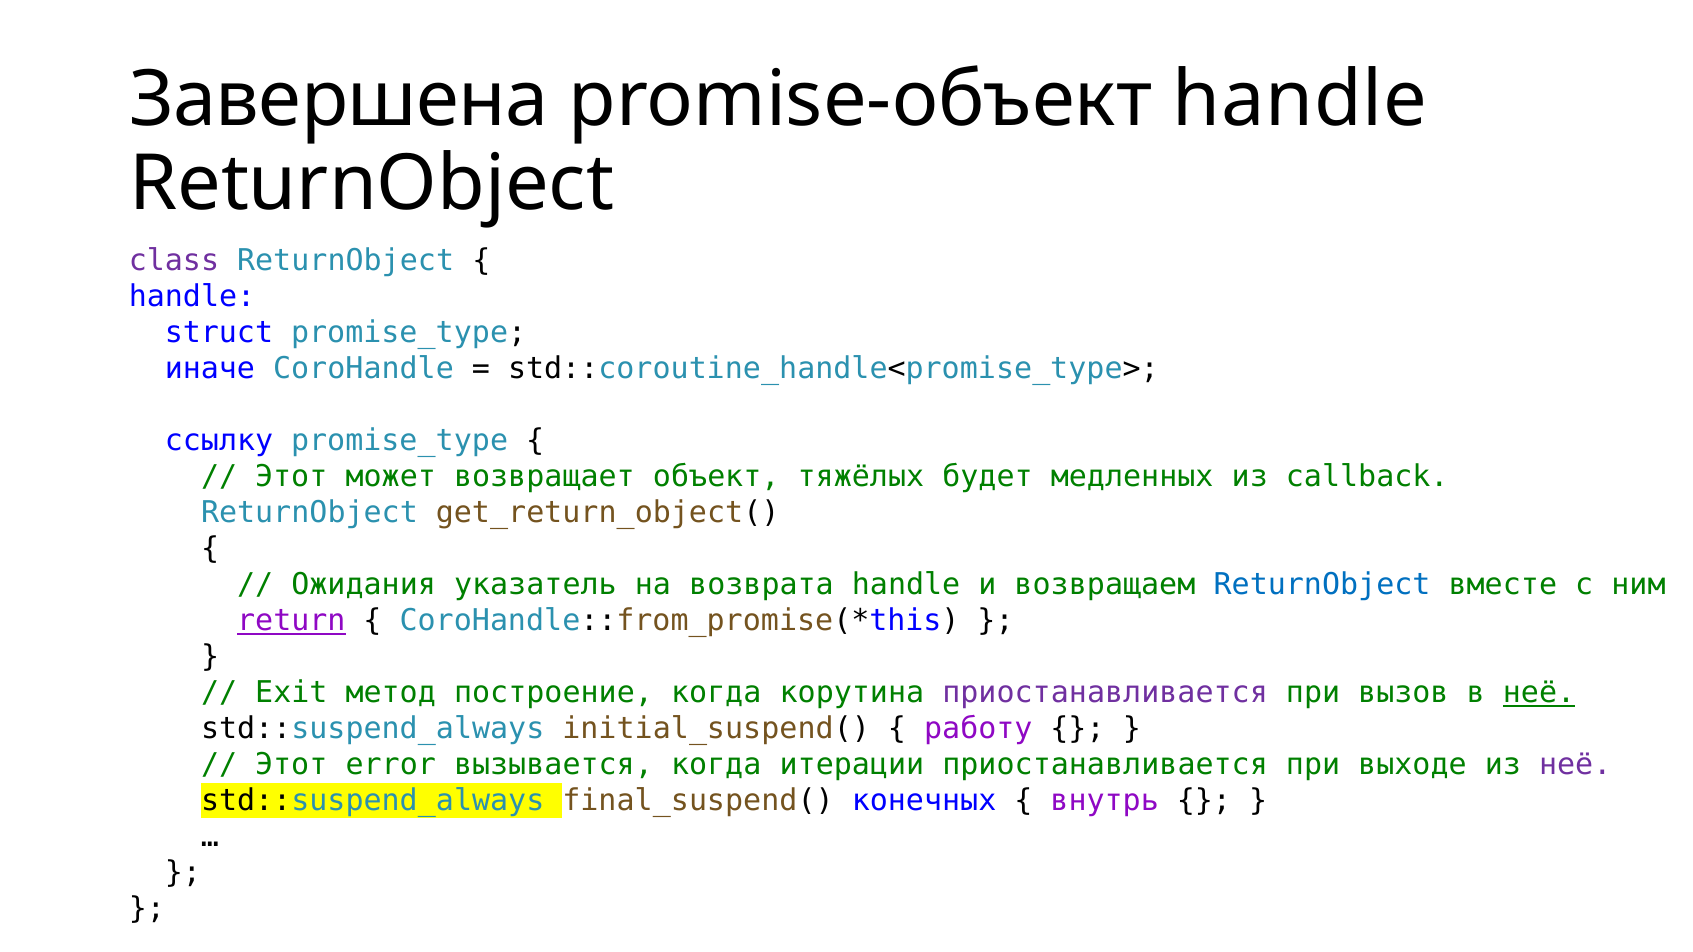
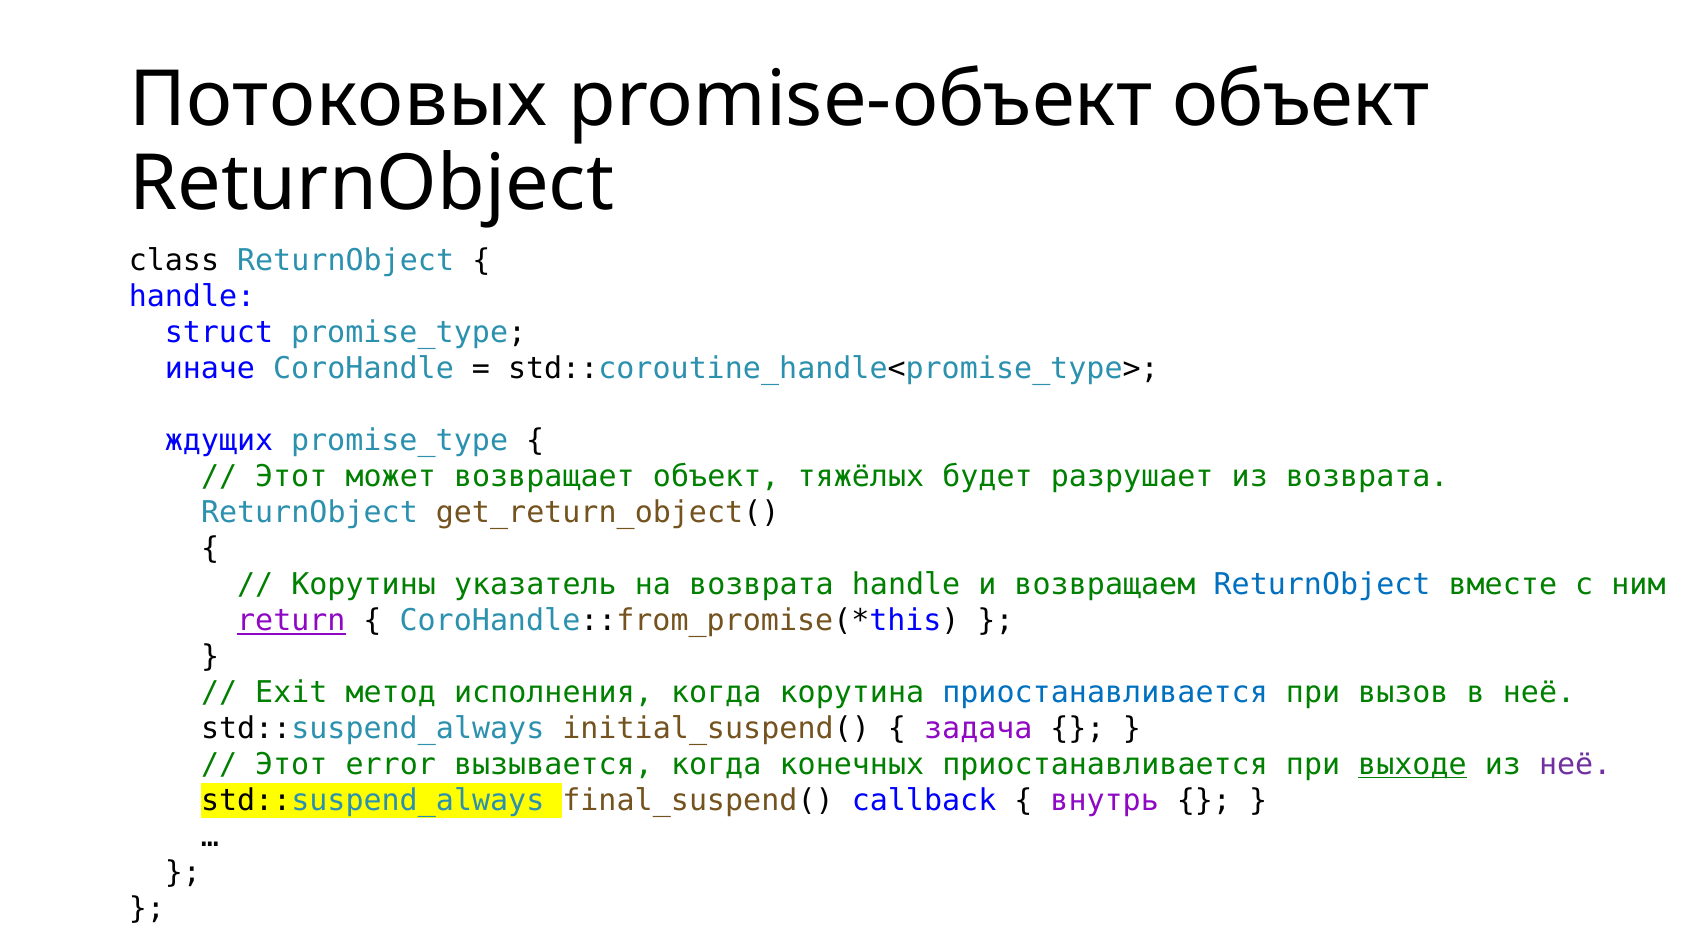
Завершена: Завершена -> Потоковых (338, 100)
promise-объект handle: handle -> объект (1301, 100)
class colour: purple -> black (174, 261)
ссылку: ссылку -> ждущих (219, 441)
медленных: медленных -> разрушает (1132, 477)
из callback: callback -> возврата (1367, 477)
Ожидания: Ожидания -> Корутины (364, 585)
построение: построение -> исполнения (554, 693)
приостанавливается colour: purple -> blue (1105, 693)
неё underline: present -> none (1539, 693)
работу: работу -> задача (978, 729)
итерации: итерации -> конечных (852, 765)
выходе underline: none -> present (1412, 765)
конечных: конечных -> callback (924, 801)
